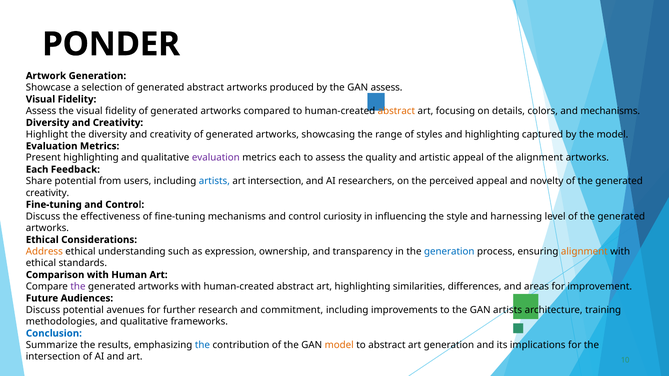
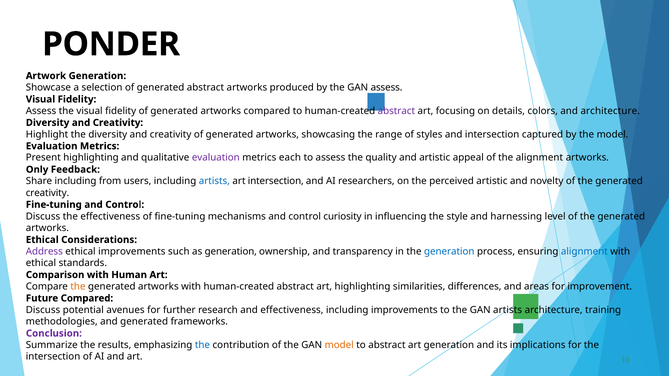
abstract colour: orange -> purple (396, 111)
and mechanisms: mechanisms -> architecture (610, 111)
and highlighting: highlighting -> intersection (492, 134)
Each: Each -> Only (37, 170)
Share potential: potential -> including (76, 181)
perceived appeal: appeal -> artistic (492, 181)
Address colour: orange -> purple (44, 252)
ethical understanding: understanding -> improvements (132, 252)
as expression: expression -> generation (231, 252)
alignment colour: orange -> blue (584, 252)
the colour: purple -> orange (78, 287)
Future Audiences: Audiences -> Compared (87, 298)
and commitment: commitment -> effectiveness (292, 310)
methodologies and qualitative: qualitative -> generated (144, 322)
Conclusion colour: blue -> purple (54, 334)
